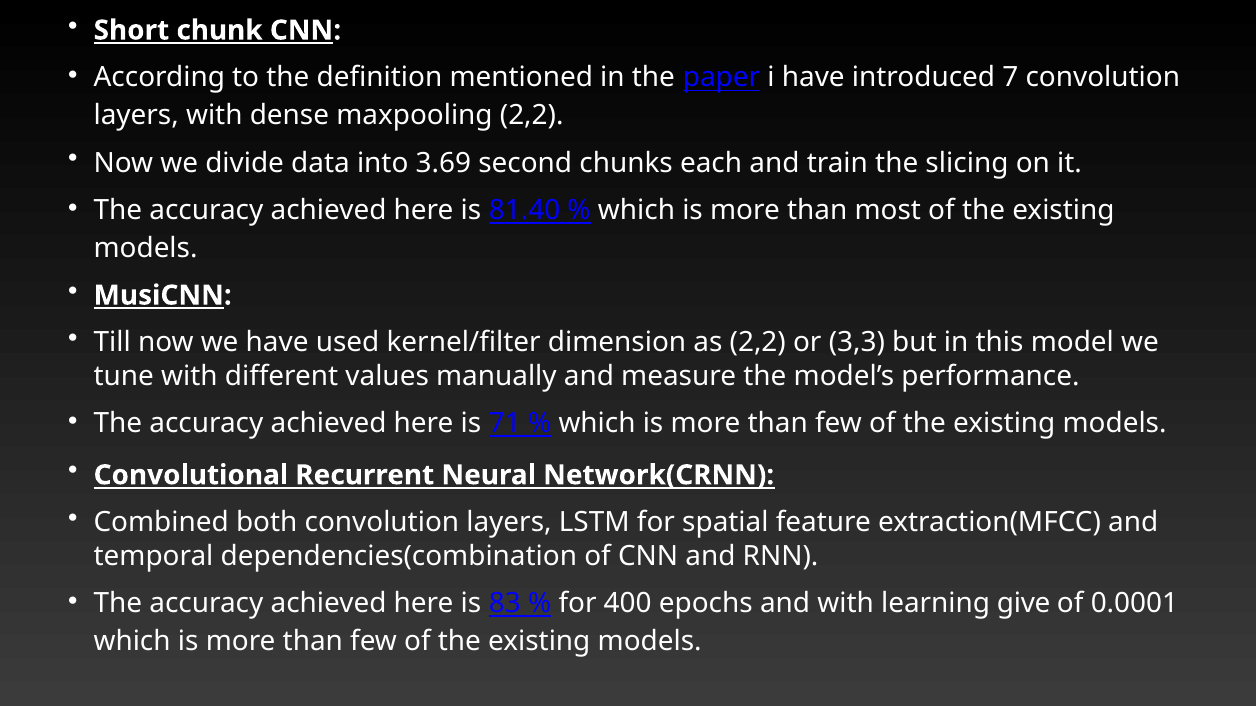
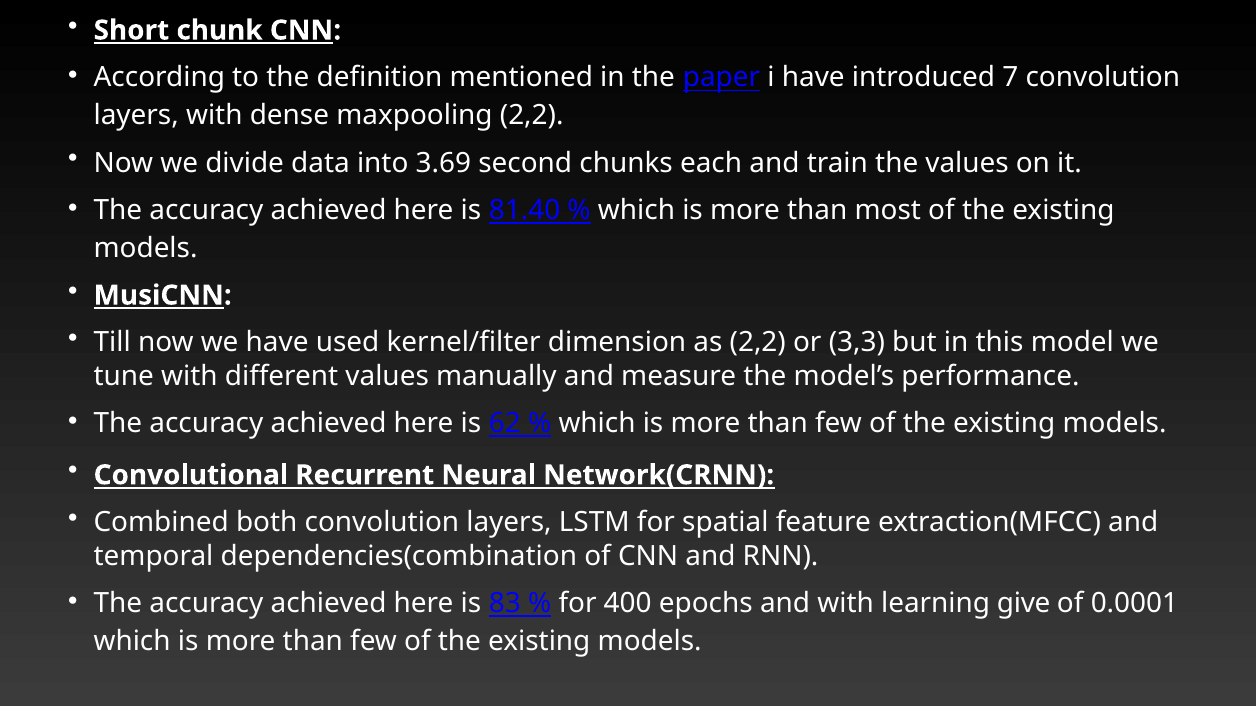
the slicing: slicing -> values (967, 163)
71: 71 -> 62 (505, 424)
